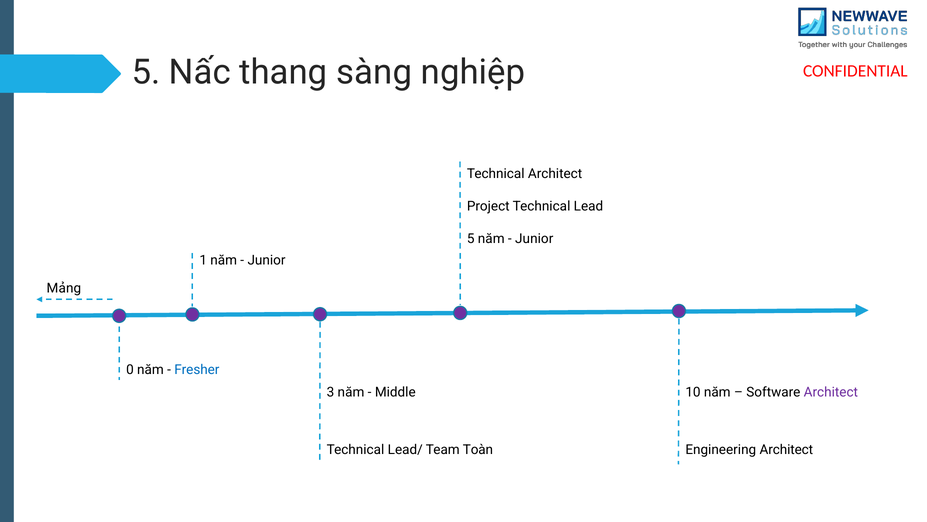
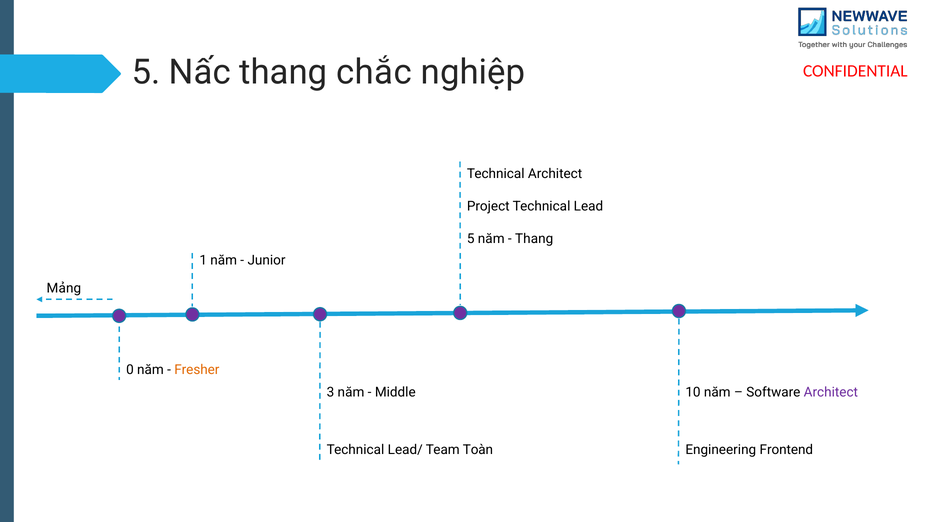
sàng: sàng -> chắc (374, 72)
Junior: Junior -> Thang (534, 238)
Fresher colour: blue -> orange (197, 370)
Engineering Architect: Architect -> Frontend (786, 449)
